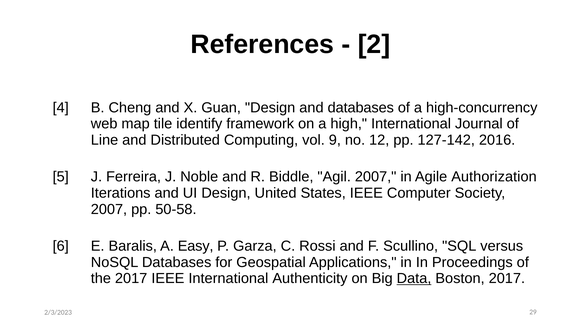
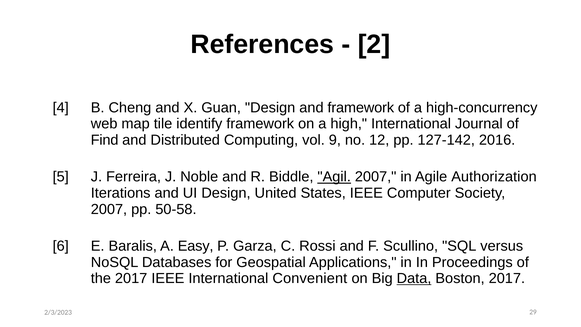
and databases: databases -> framework (361, 108)
Line: Line -> Find (105, 140)
Agil underline: none -> present (334, 177)
Authenticity: Authenticity -> Convenient (310, 278)
